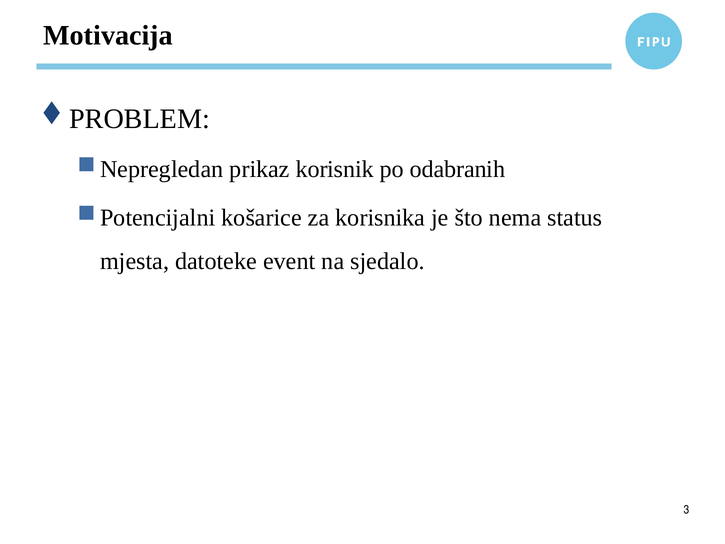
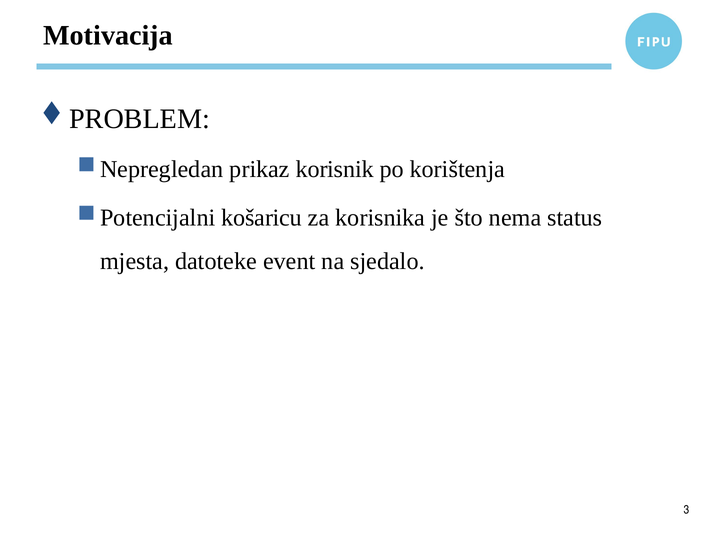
odabranih: odabranih -> korištenja (457, 169)
košarice: košarice -> košaricu (262, 217)
